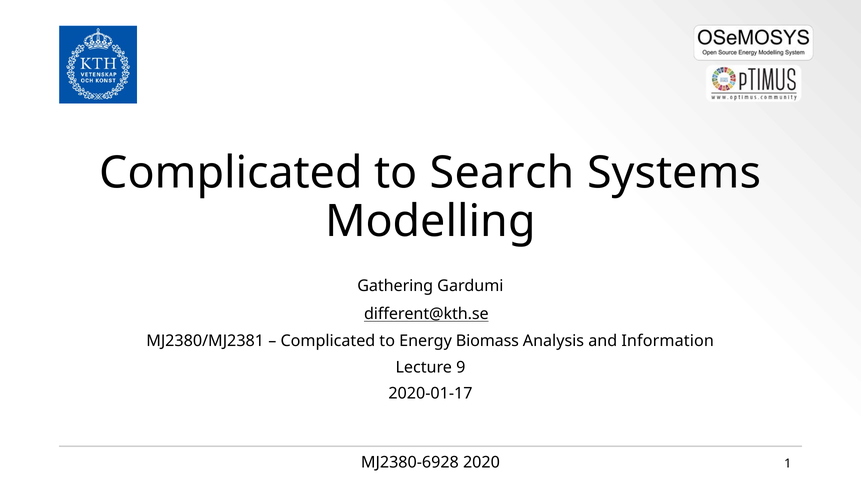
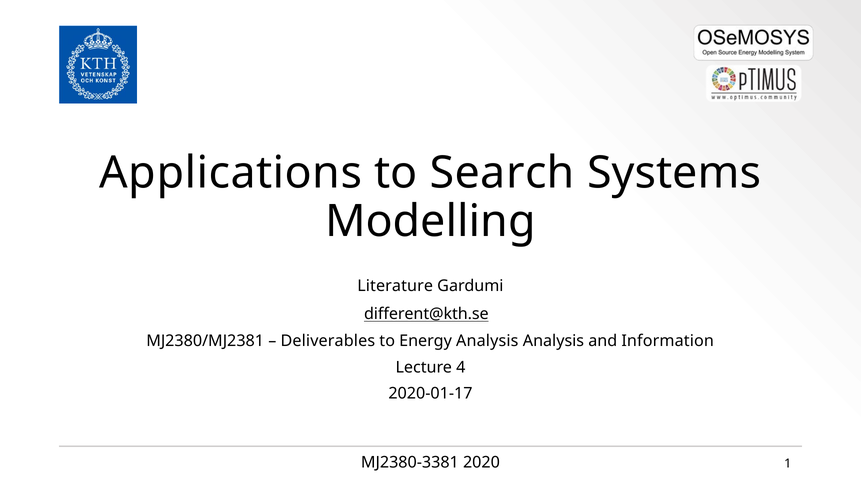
Complicated: Complicated -> Applications (231, 173)
Gathering: Gathering -> Literature (395, 286)
Complicated: Complicated -> Deliverables (328, 341)
Energy Biomass: Biomass -> Analysis (487, 341)
9: 9 -> 4 (461, 368)
MJ2380-6928: MJ2380-6928 -> MJ2380-3381 (410, 463)
